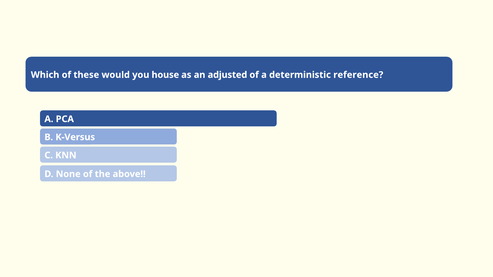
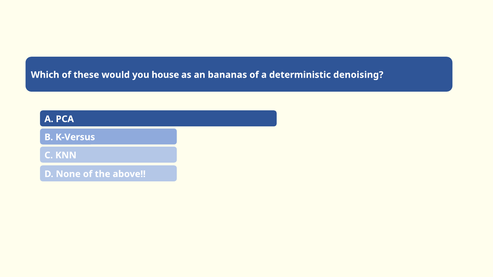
adjusted: adjusted -> bananas (227, 75)
reference: reference -> denoising (358, 75)
